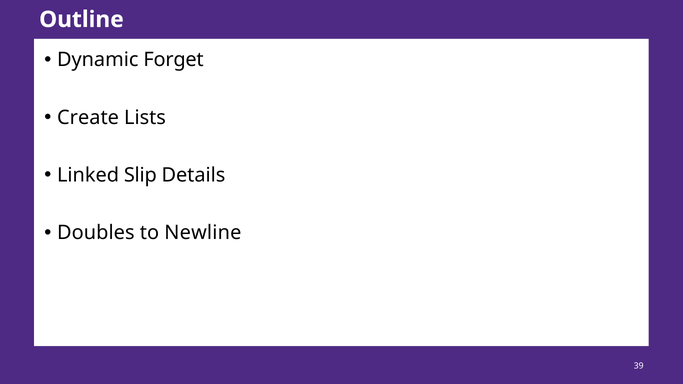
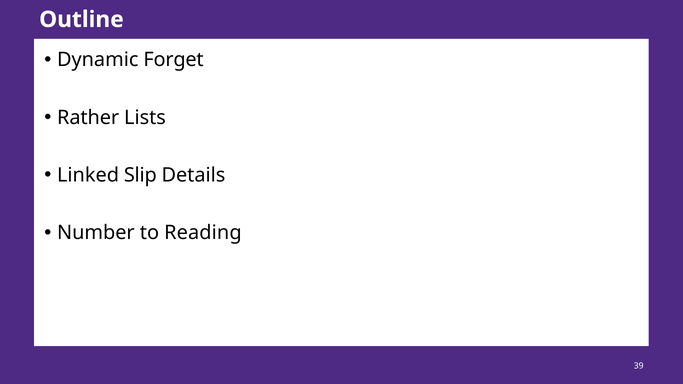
Create: Create -> Rather (88, 118)
Doubles: Doubles -> Number (96, 233)
Newline: Newline -> Reading (203, 233)
